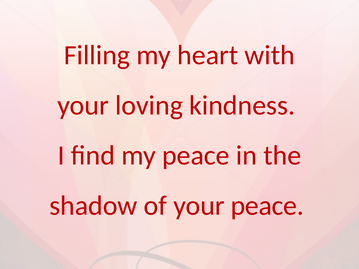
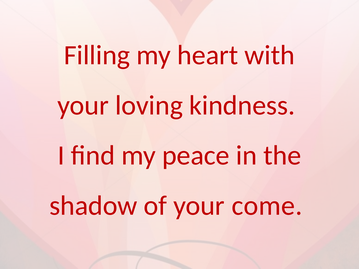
your peace: peace -> come (267, 206)
